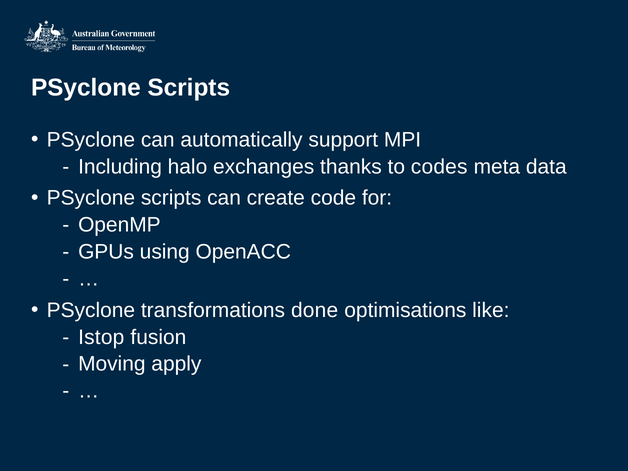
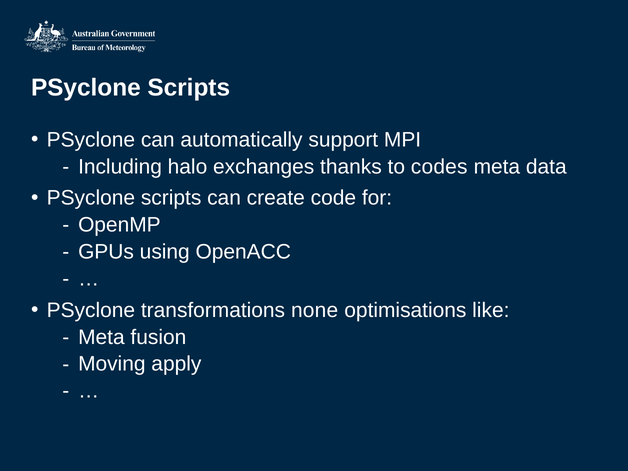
done: done -> none (315, 310)
Istop: Istop -> Meta (101, 337)
